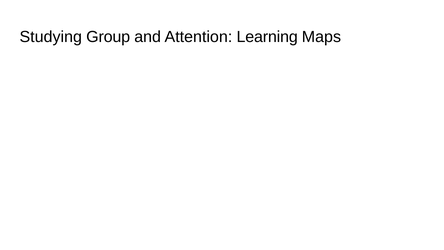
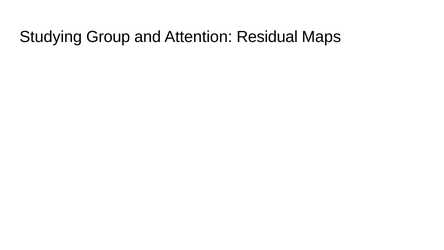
Learning: Learning -> Residual (267, 37)
